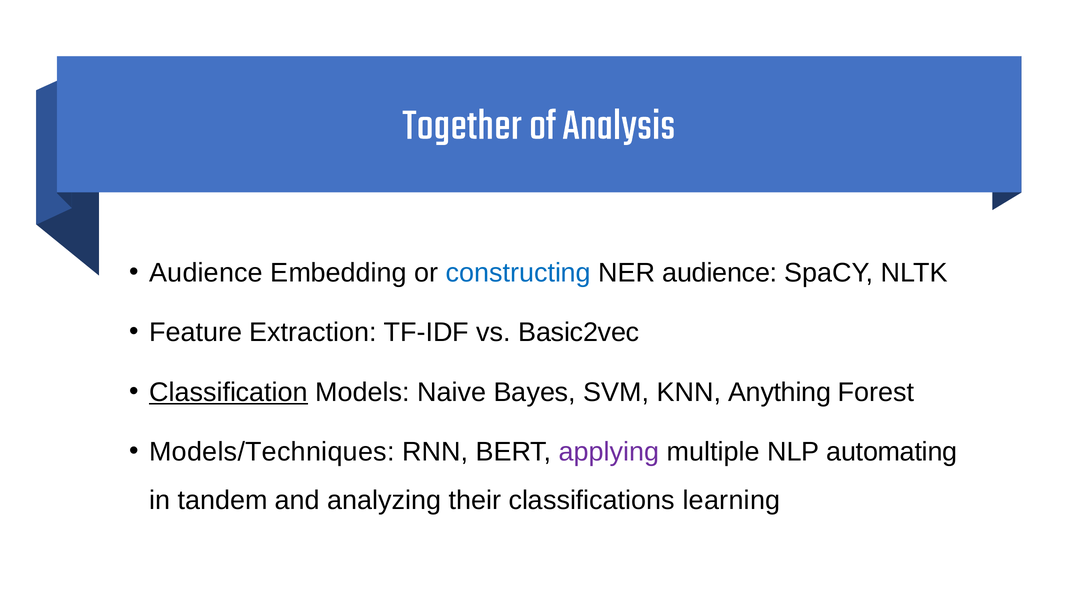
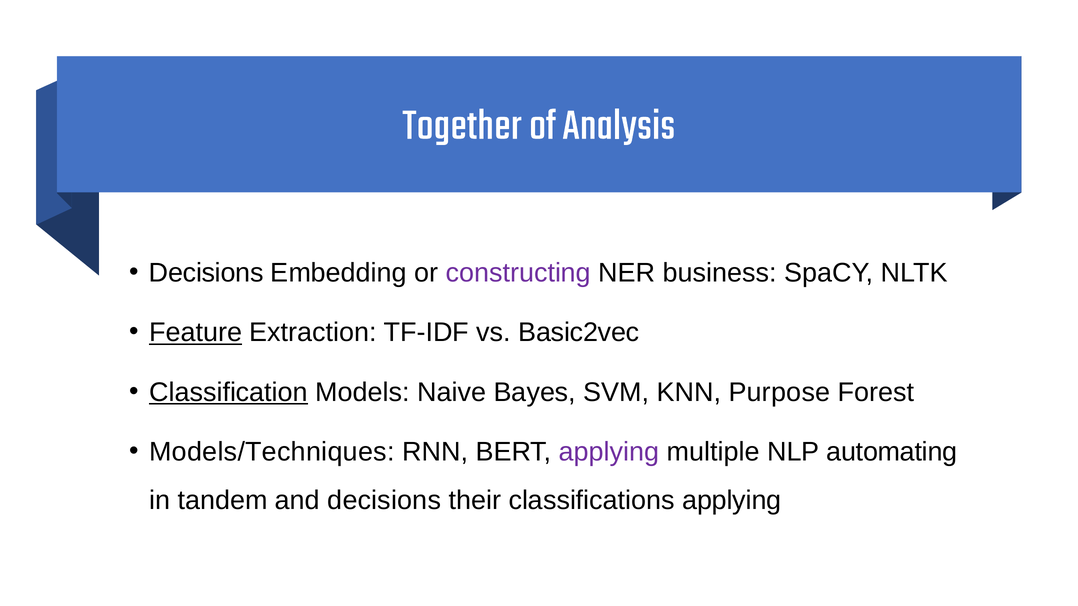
Audience: Audience -> Decisions (206, 273)
constructing colour: blue -> purple (518, 273)
NER audience: audience -> business (720, 273)
Feature underline: none -> present (196, 333)
Anything: Anything -> Purpose (779, 392)
and analyzing: analyzing -> decisions (384, 501)
classifications learning: learning -> applying (732, 501)
